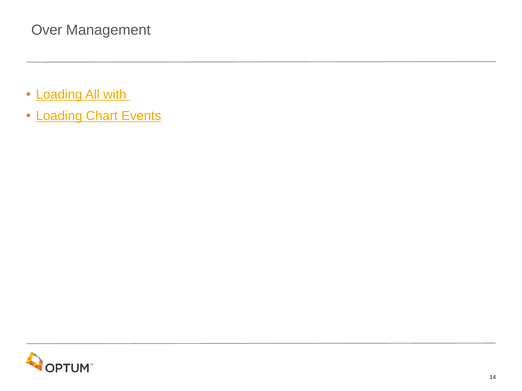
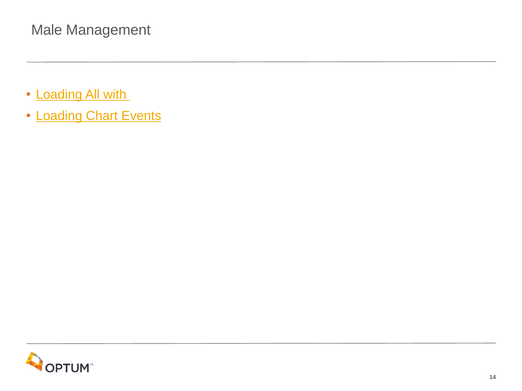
Over: Over -> Male (47, 30)
